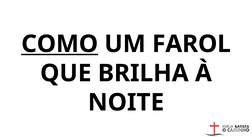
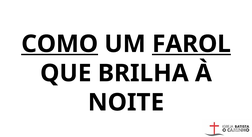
FAROL underline: none -> present (191, 44)
